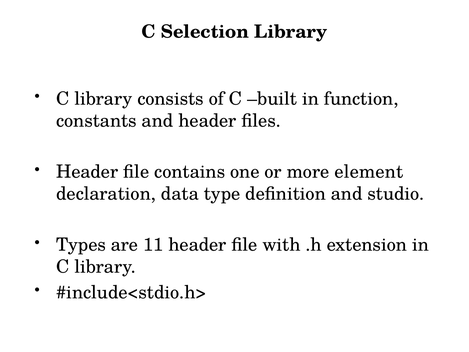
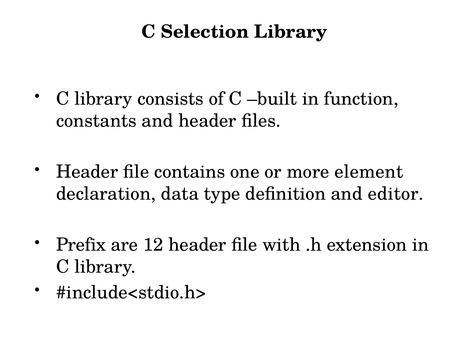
studio: studio -> editor (396, 194)
Types: Types -> Prefix (81, 245)
11: 11 -> 12 (153, 245)
